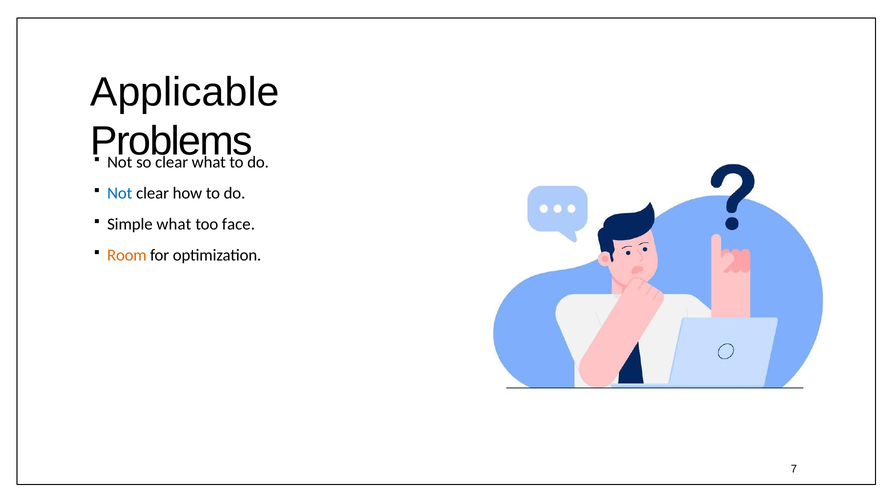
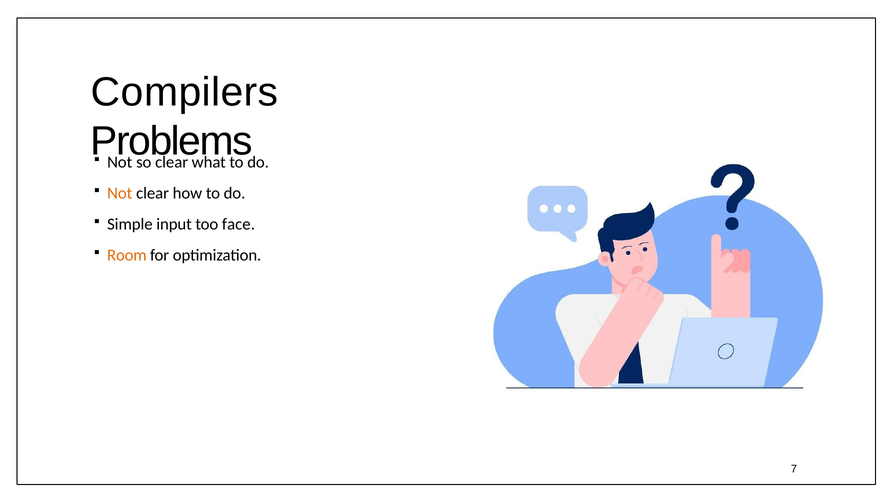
Applicable: Applicable -> Compilers (185, 92)
Not colour: blue -> orange (120, 193)
Simple what: what -> input (174, 224)
